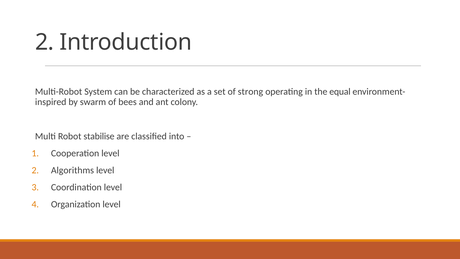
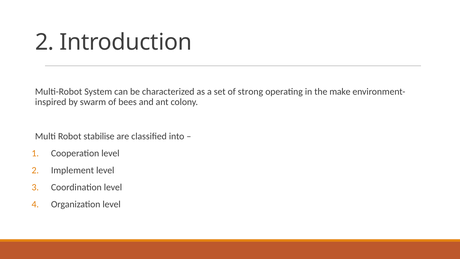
equal: equal -> make (340, 92)
Algorithms: Algorithms -> Implement (73, 170)
